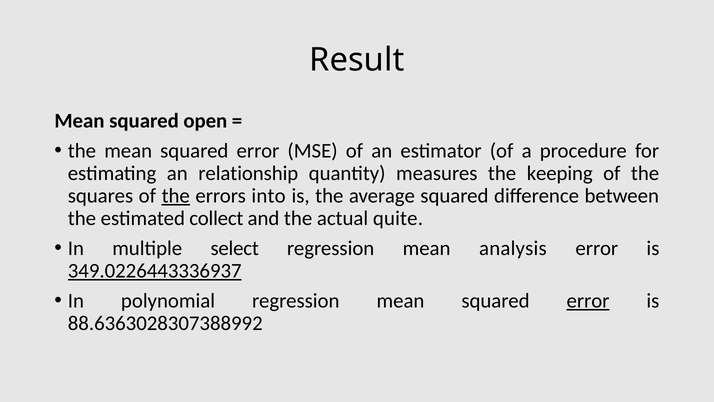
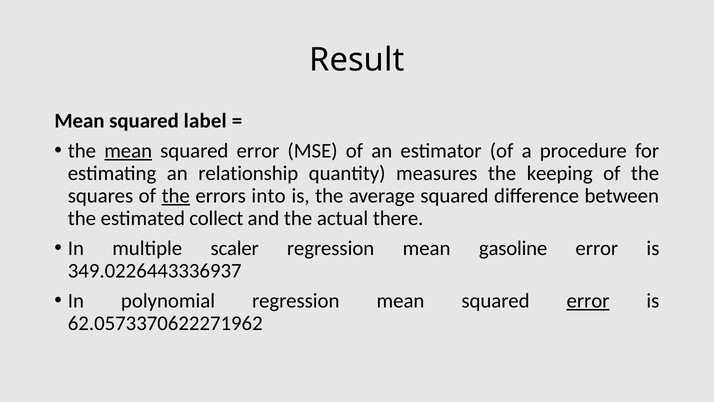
open: open -> label (205, 121)
mean underline: none -> present (128, 151)
quite: quite -> there (398, 218)
select: select -> scaler (235, 248)
analysis: analysis -> gasoline (513, 248)
349.0226443336937 underline: present -> none (155, 271)
88.6363028307388992: 88.6363028307388992 -> 62.0573370622271962 (165, 323)
